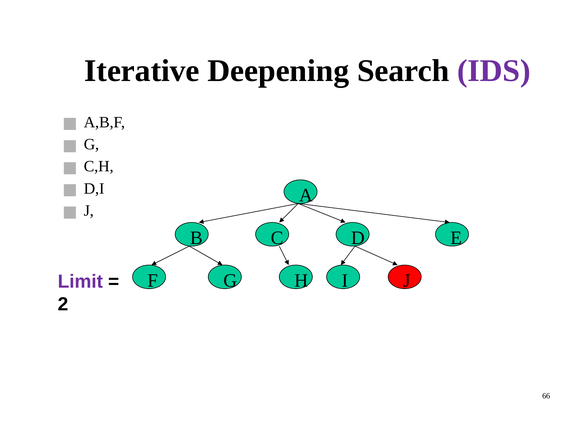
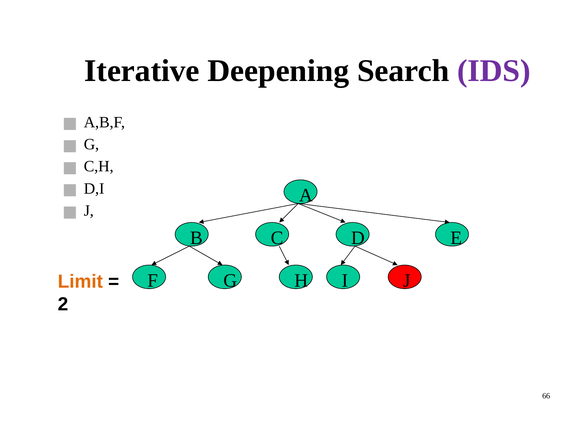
Limit colour: purple -> orange (80, 281)
